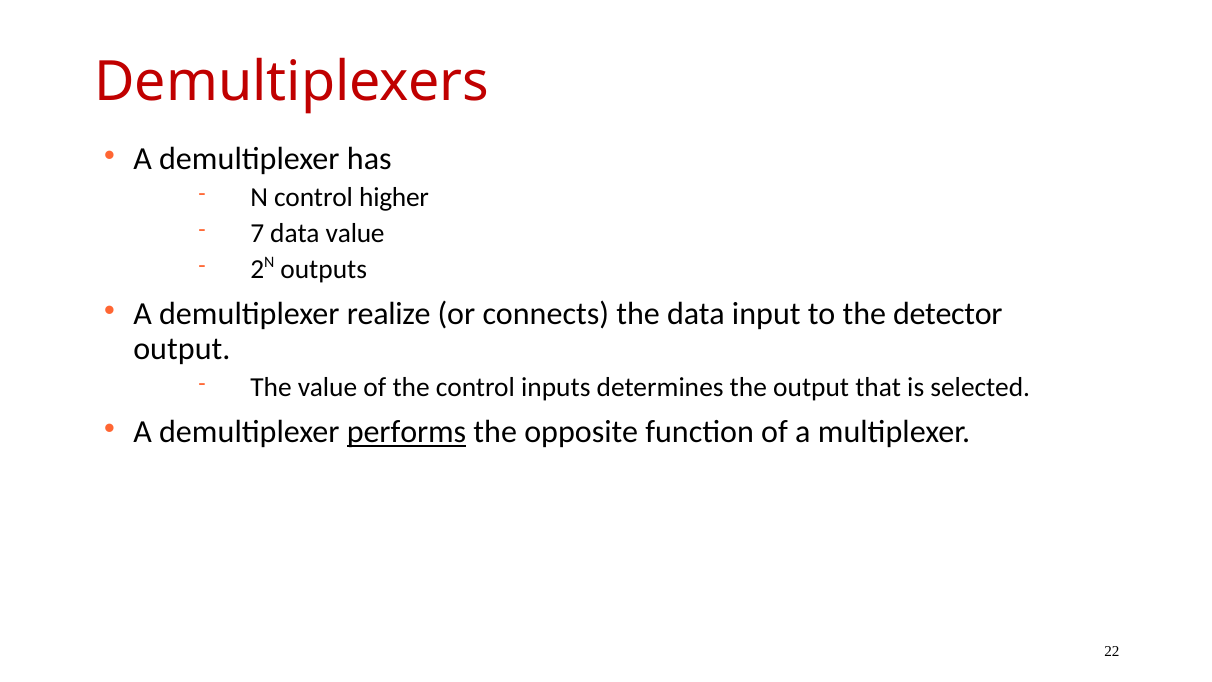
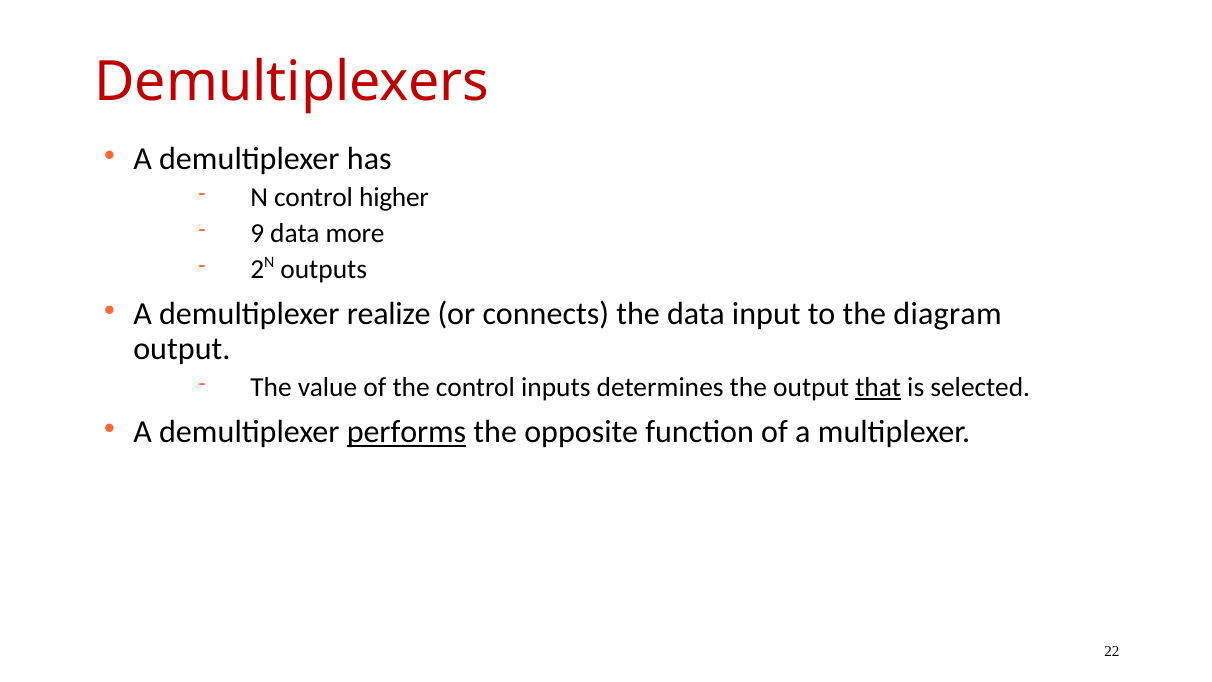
7: 7 -> 9 (257, 233)
data value: value -> more (355, 233)
detector: detector -> diagram (948, 314)
that underline: none -> present (878, 387)
